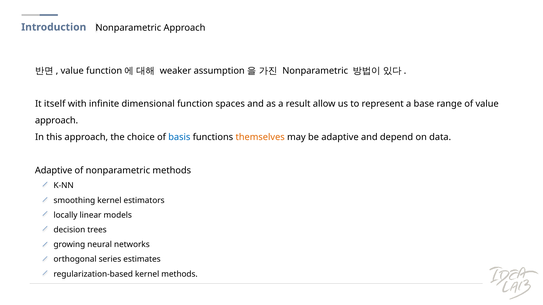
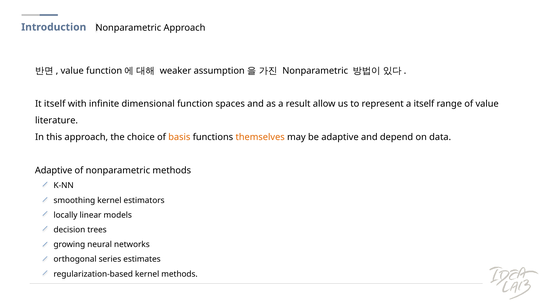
a base: base -> itself (424, 104)
approach: approach -> literature (57, 121)
basis colour: blue -> orange (179, 137)
